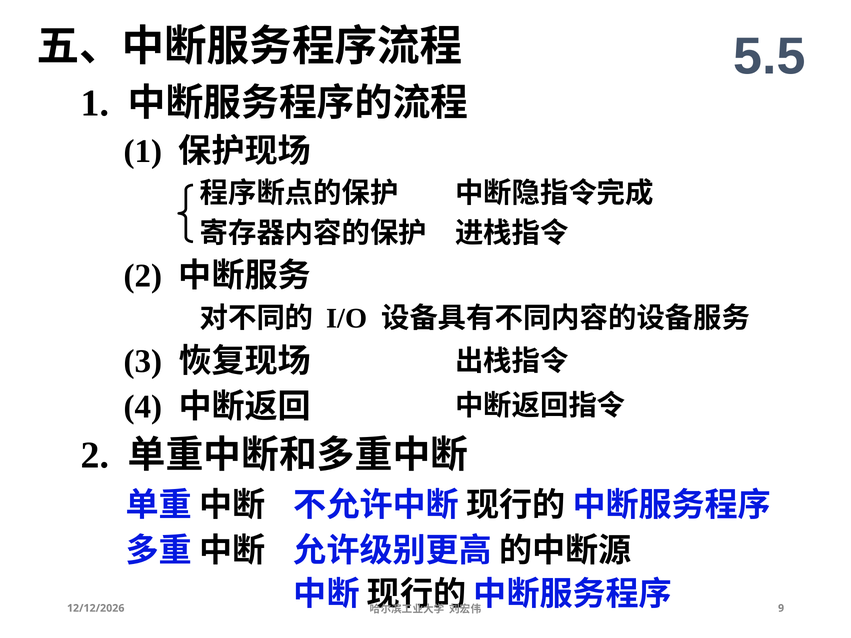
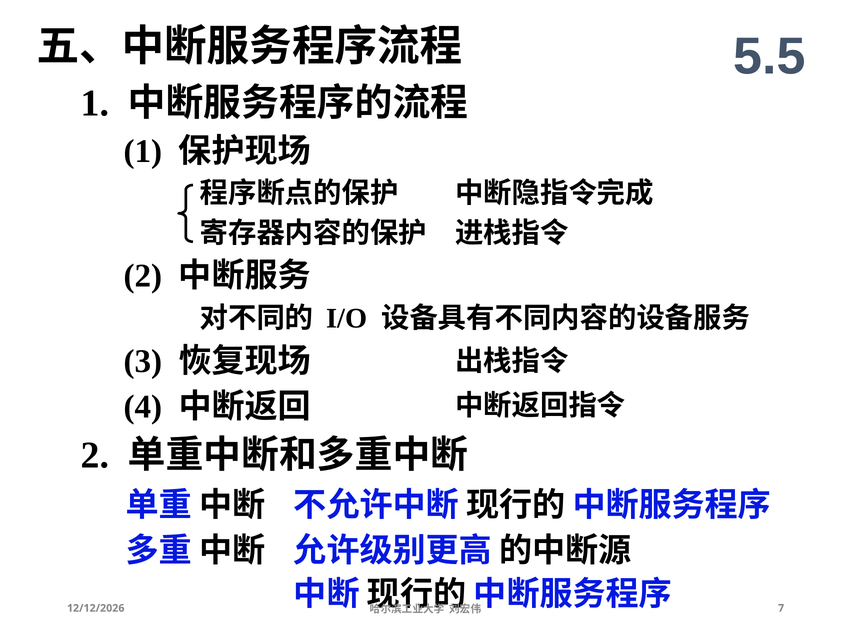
9: 9 -> 7 (781, 608)
